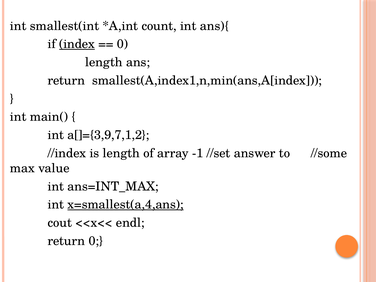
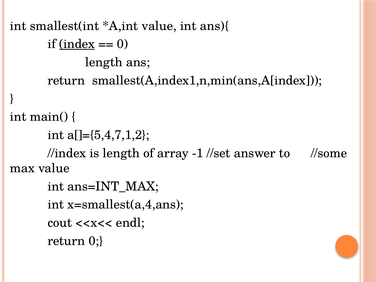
count: count -> value (159, 26)
a[]={3,9,7,1,2: a[]={3,9,7,1,2 -> a[]={5,4,7,1,2 (108, 135)
x=smallest(a,4,ans underline: present -> none (126, 205)
